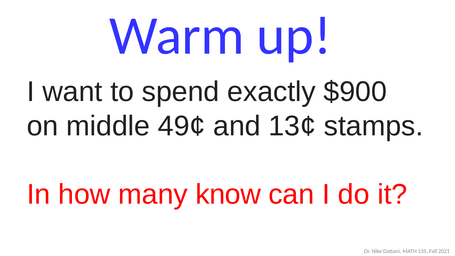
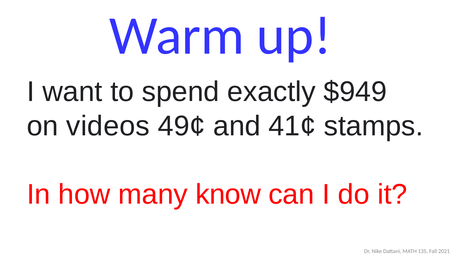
$900: $900 -> $949 (355, 92)
middle: middle -> videos (108, 126)
13¢: 13¢ -> 41¢ (292, 126)
